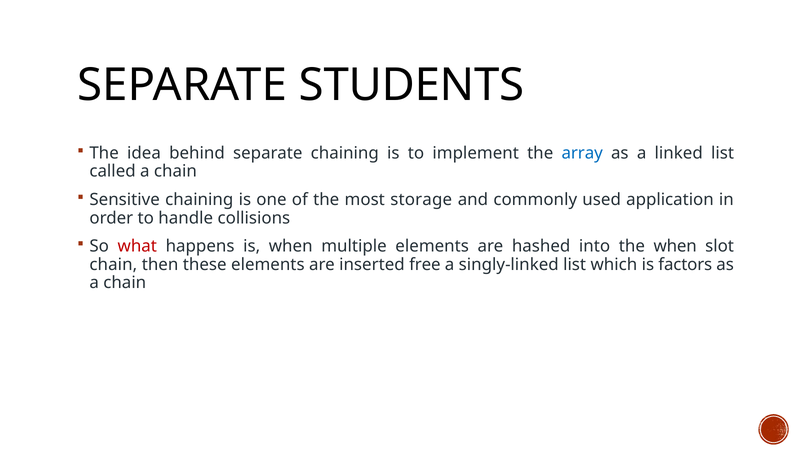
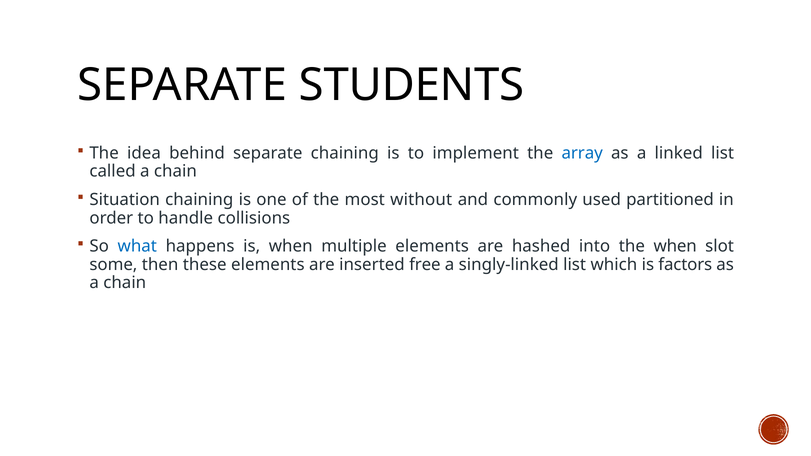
Sensitive: Sensitive -> Situation (125, 200)
storage: storage -> without (421, 200)
application: application -> partitioned (670, 200)
what colour: red -> blue (137, 246)
chain: chain -> some (113, 265)
